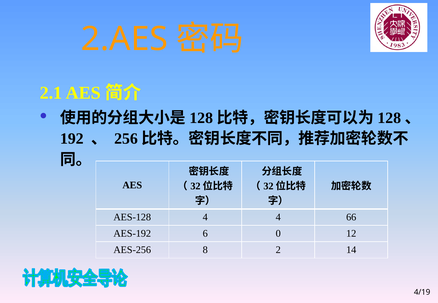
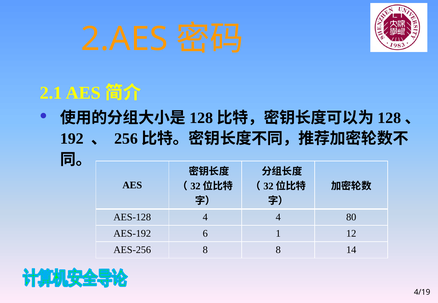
66: 66 -> 80 (351, 217)
0: 0 -> 1 (278, 234)
8 2: 2 -> 8 (278, 250)
